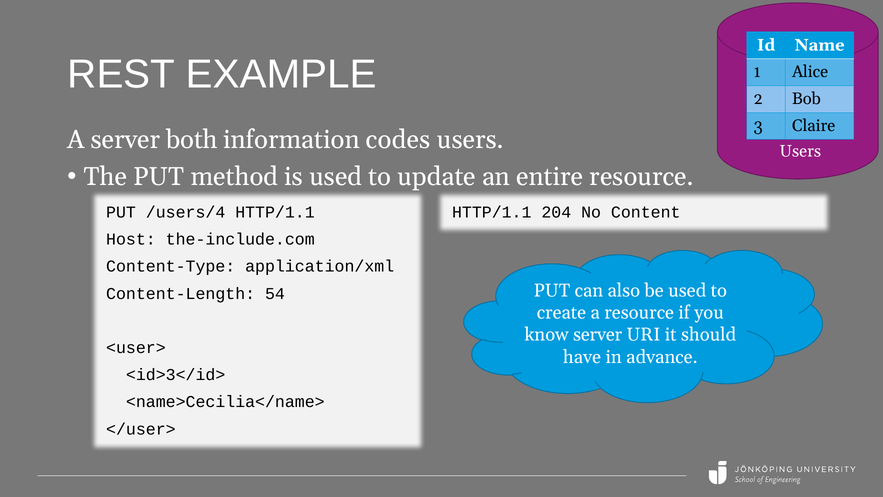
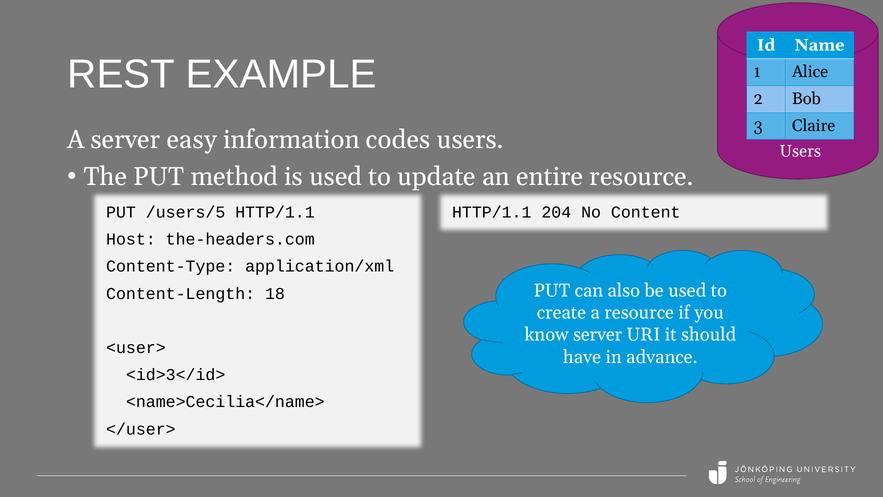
both: both -> easy (192, 140)
/users/4: /users/4 -> /users/5 (186, 212)
the-include.com: the-include.com -> the-headers.com (240, 239)
54: 54 -> 18 (275, 293)
